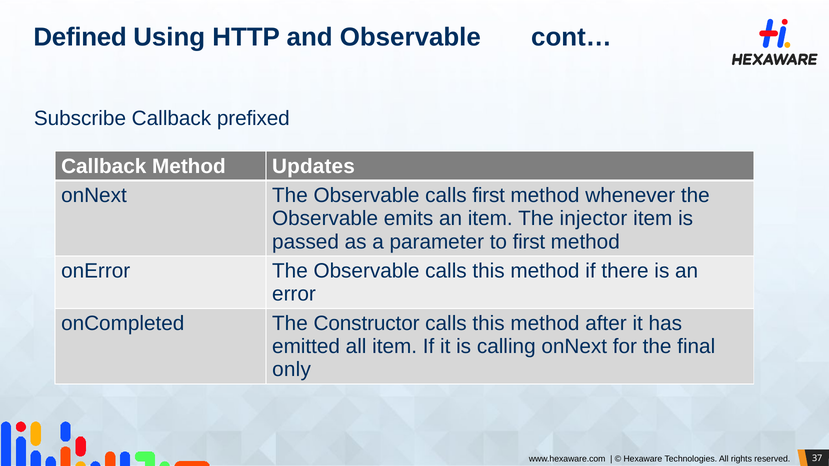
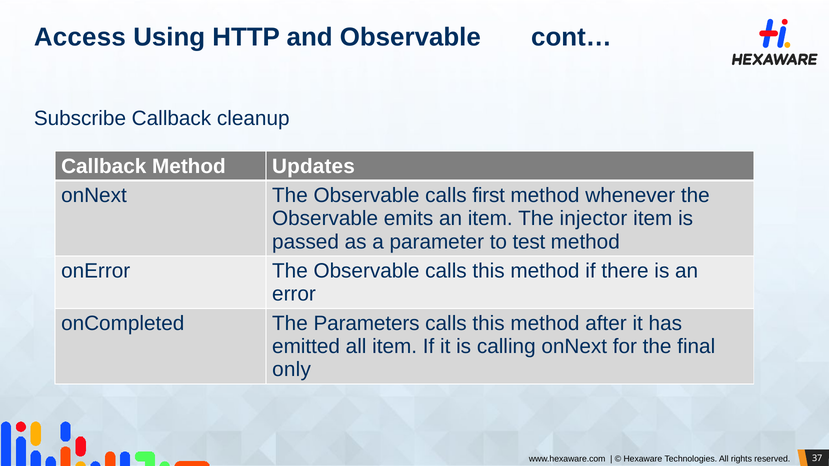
Defined: Defined -> Access (80, 37)
prefixed: prefixed -> cleanup (253, 118)
to first: first -> test (529, 242)
Constructor: Constructor -> Parameters (367, 324)
